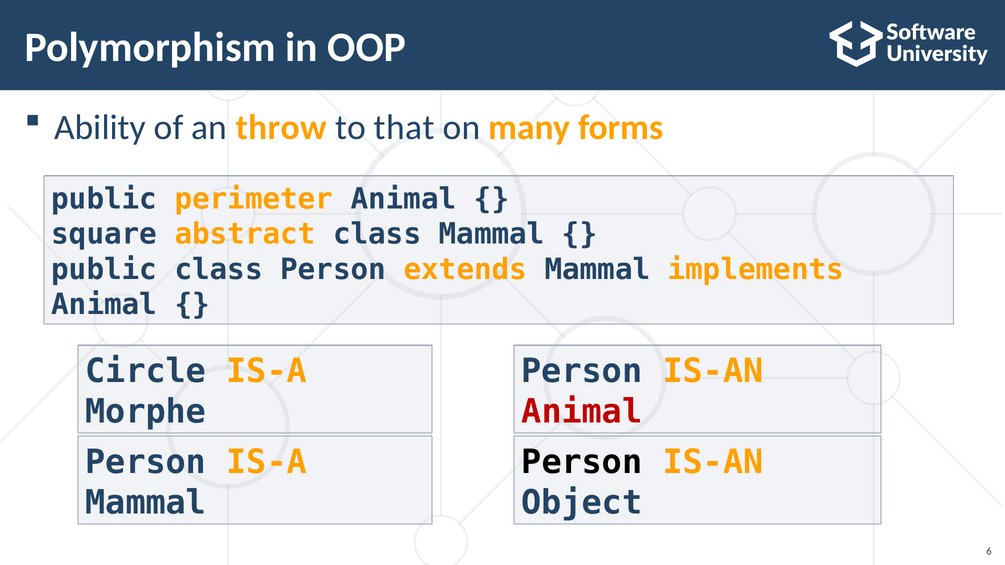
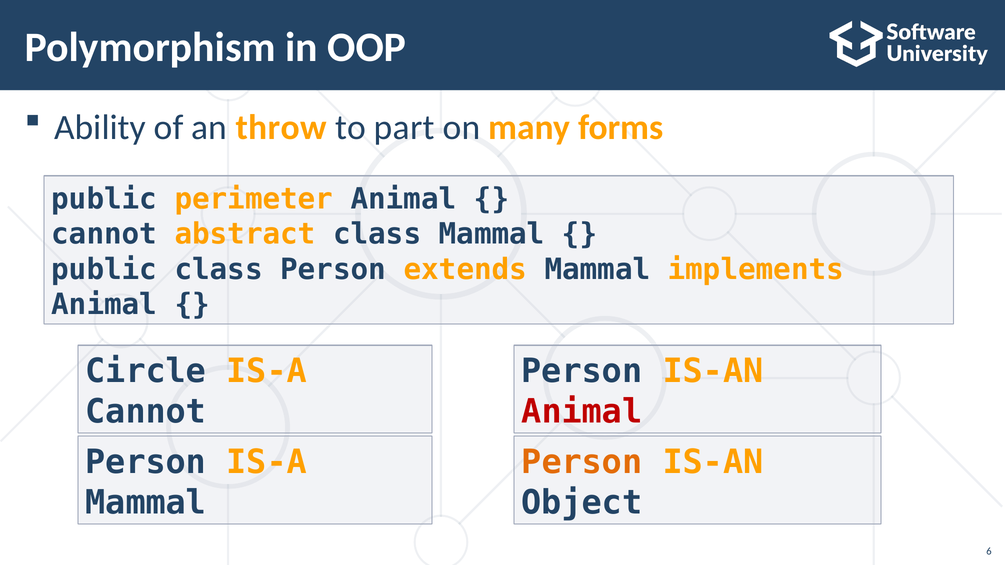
that: that -> part (404, 128)
square: square -> cannot (104, 234)
Morphe: Morphe -> Cannot (146, 412)
Person colour: black -> orange (582, 463)
